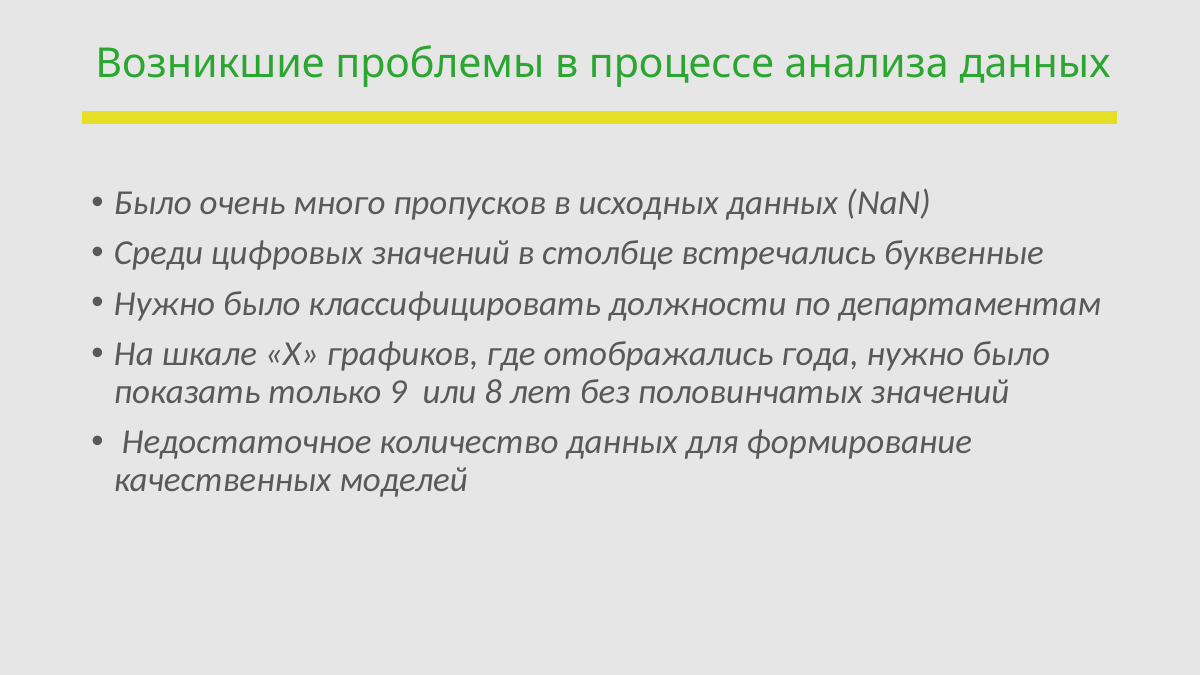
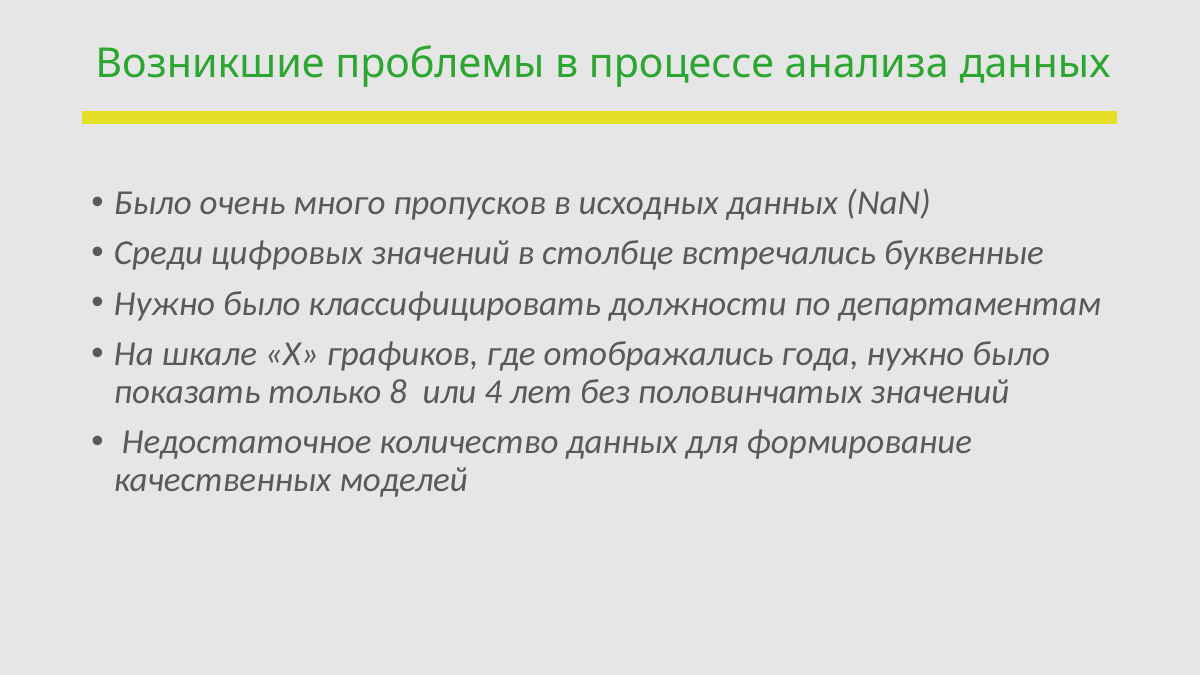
9: 9 -> 8 (398, 392)
8: 8 -> 4 (493, 392)
